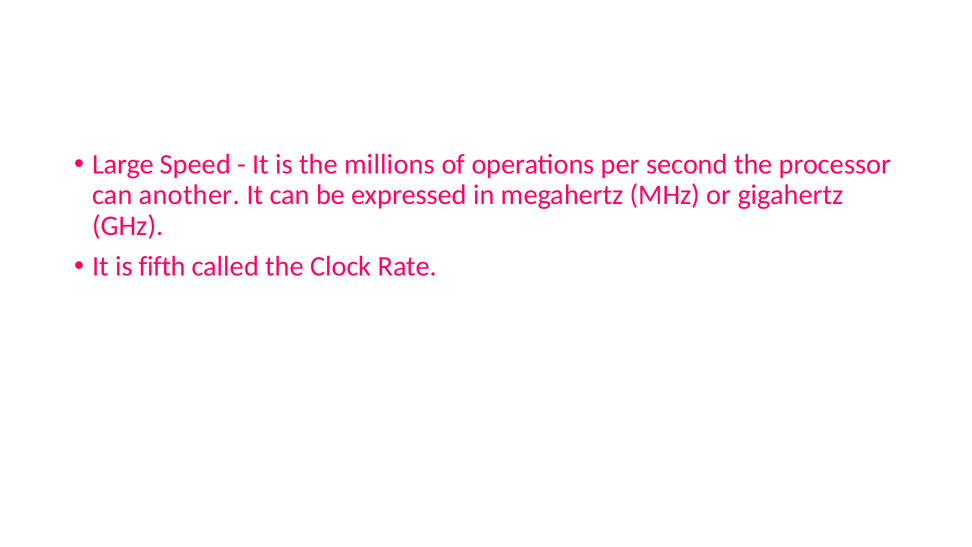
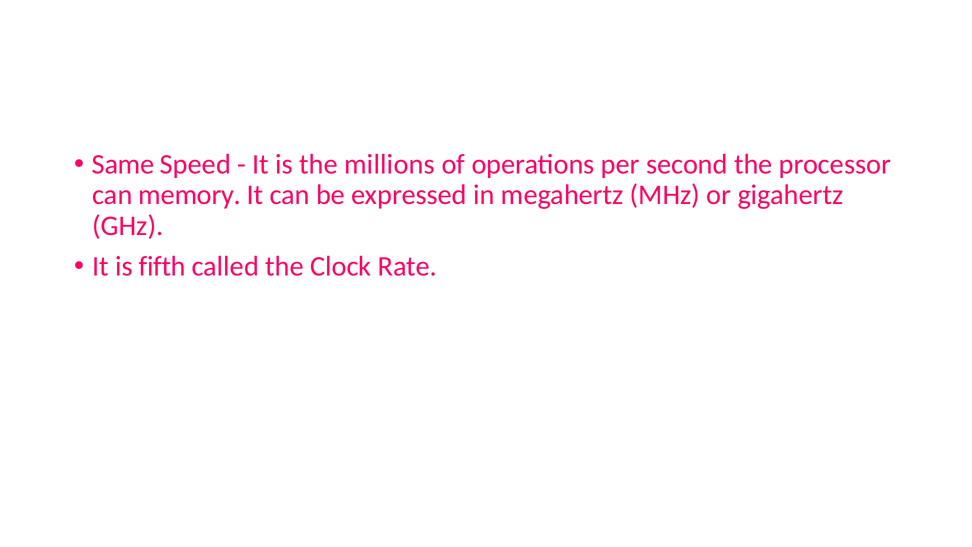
Large: Large -> Same (123, 164)
another: another -> memory (190, 195)
